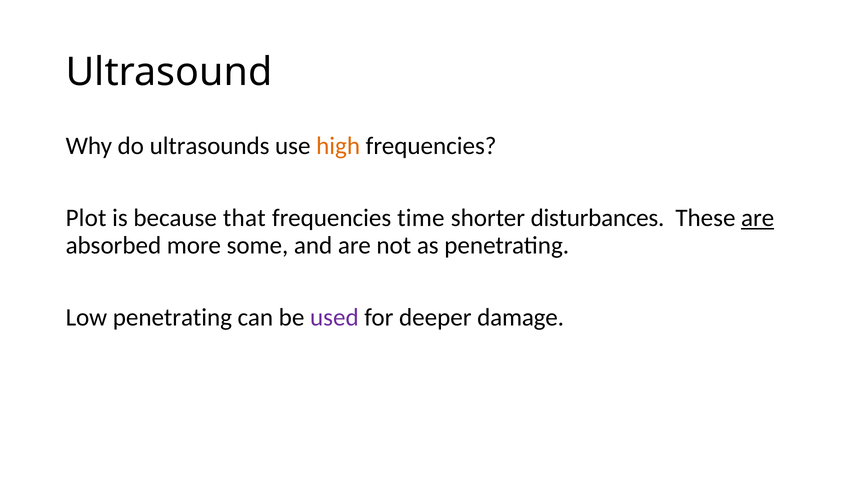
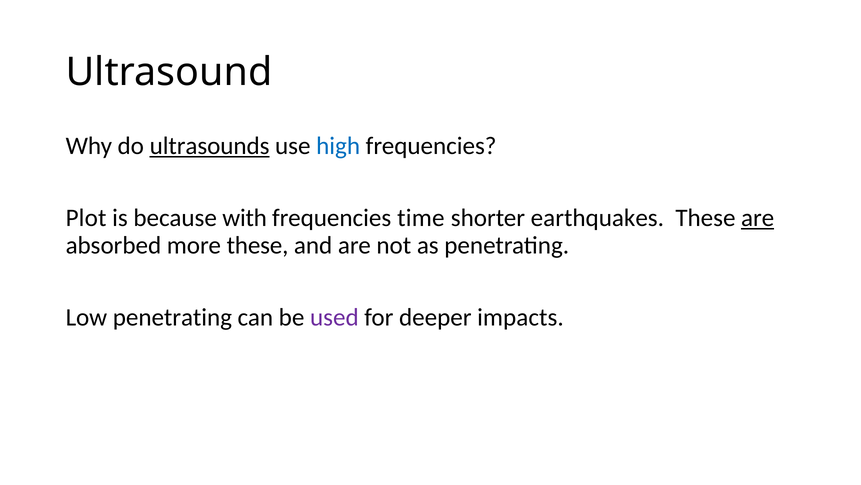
ultrasounds underline: none -> present (210, 146)
high colour: orange -> blue (338, 146)
that: that -> with (245, 218)
disturbances: disturbances -> earthquakes (597, 218)
more some: some -> these (258, 245)
damage: damage -> impacts (520, 317)
